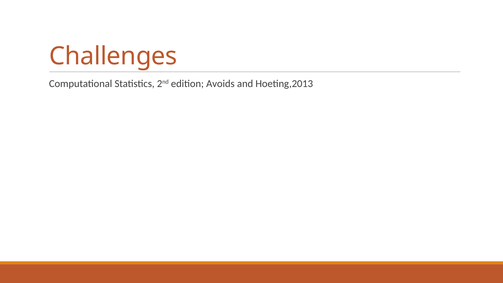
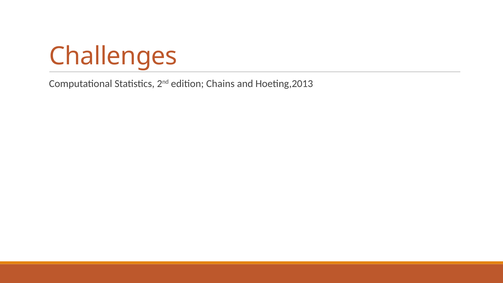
Avoids: Avoids -> Chains (220, 84)
